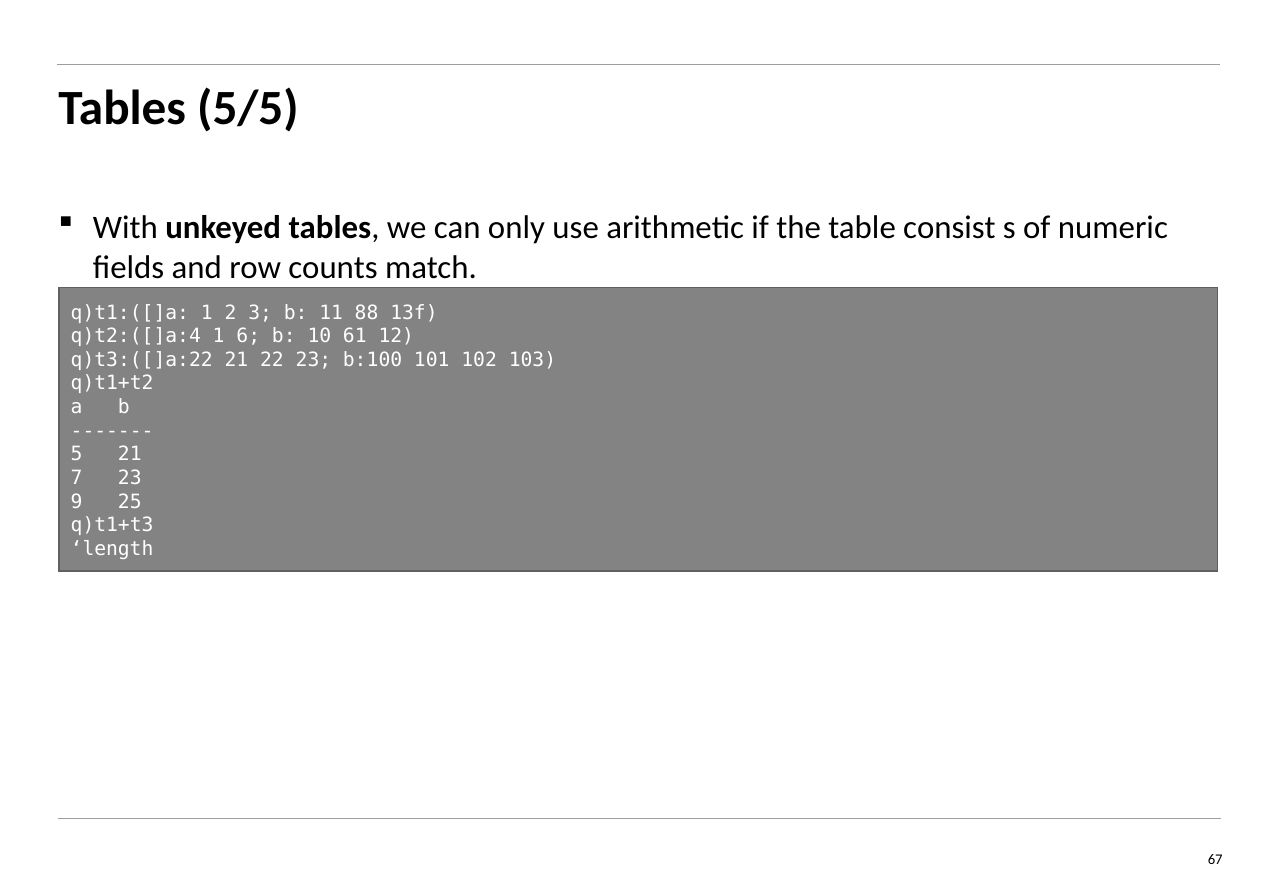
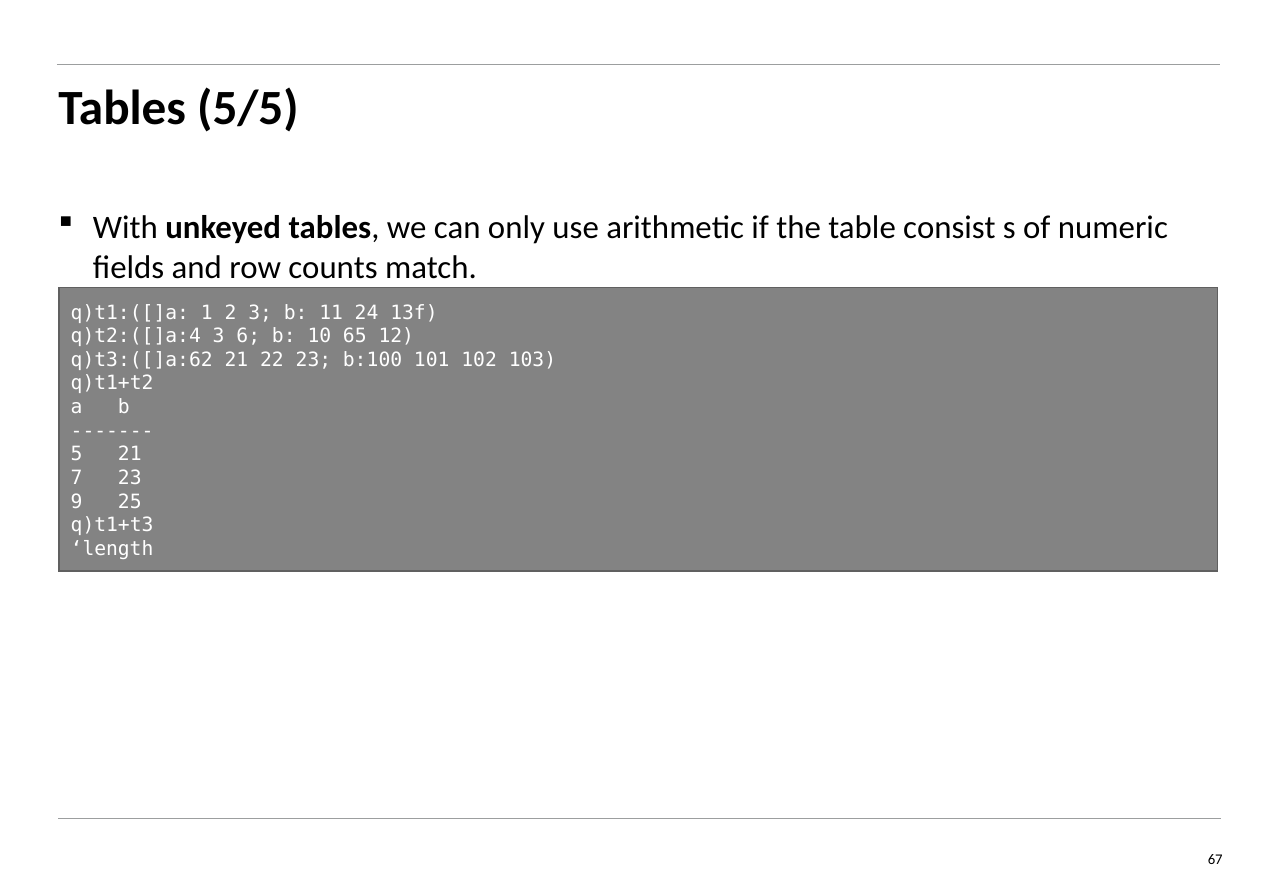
88: 88 -> 24 (367, 313)
q)t2:([]a:4 1: 1 -> 3 (219, 336)
61: 61 -> 65 (355, 336)
q)t3:([]a:22: q)t3:([]a:22 -> q)t3:([]a:62 (142, 360)
